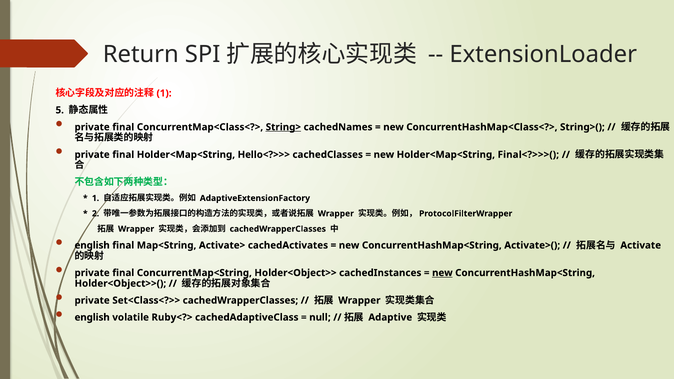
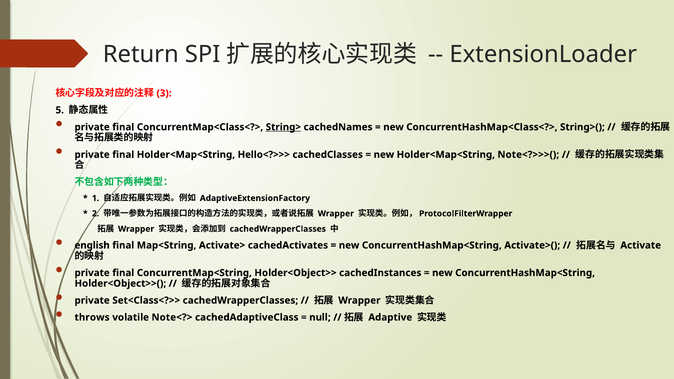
1: 1 -> 3 (164, 93)
Final<?>>>(: Final<?>>>( -> Note<?>>>( (528, 155)
new underline: present -> none (442, 273)
english: english -> throws (92, 317)
Ruby<?>: Ruby<?> -> Note<?> (172, 317)
